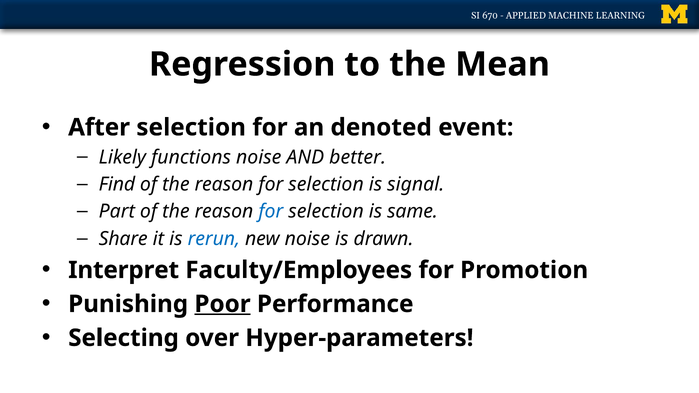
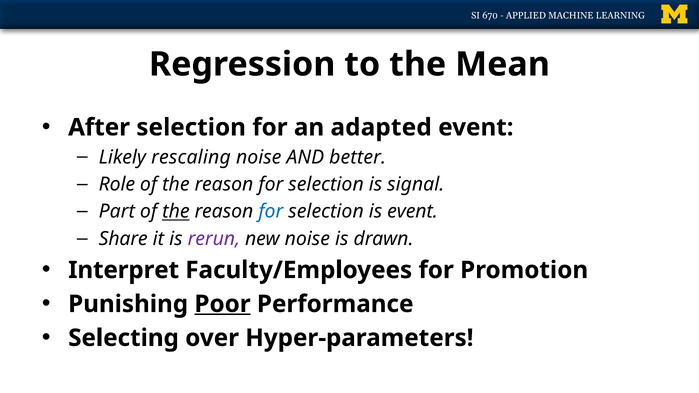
denoted: denoted -> adapted (381, 127)
functions: functions -> rescaling (191, 157)
Find: Find -> Role (117, 184)
the underline: none -> present (176, 212)
is same: same -> event (413, 212)
rerun colour: blue -> purple (214, 239)
